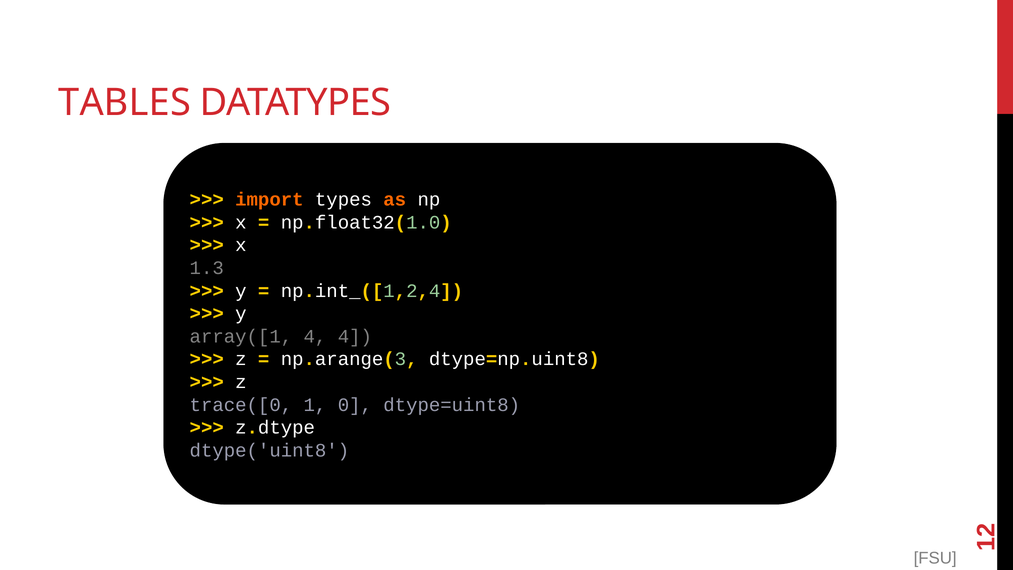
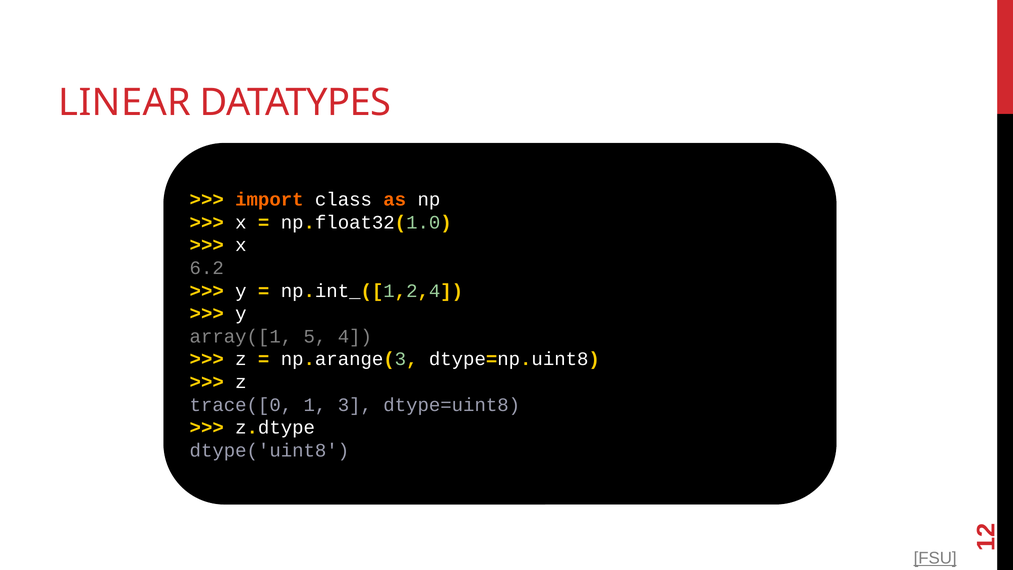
TABLES: TABLES -> LINEAR (125, 103)
types: types -> class (343, 200)
1.3: 1.3 -> 6.2 (207, 268)
array([1 4: 4 -> 5 (315, 336)
0: 0 -> 3 (355, 405)
FSU underline: none -> present (935, 558)
